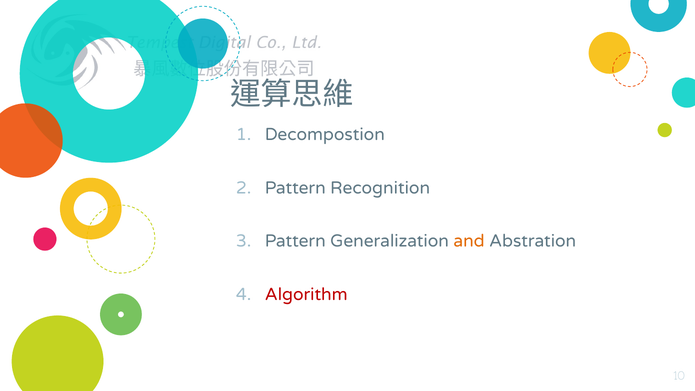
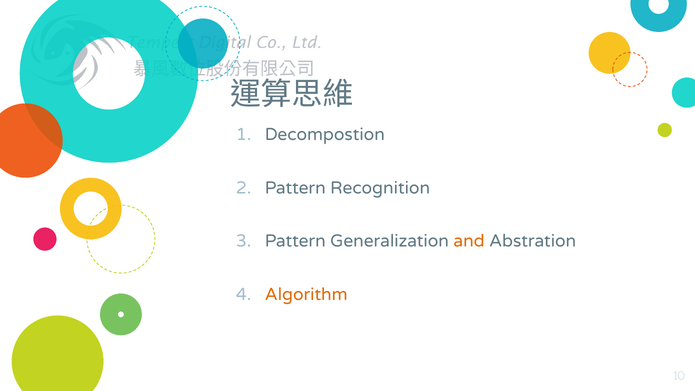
Algorithm colour: red -> orange (306, 294)
